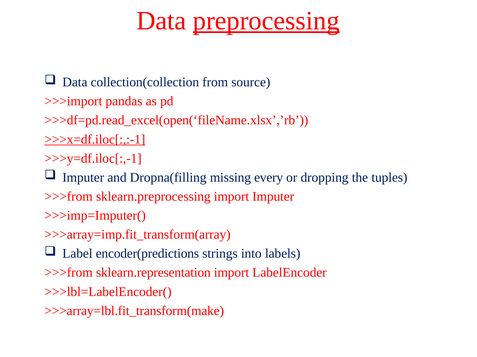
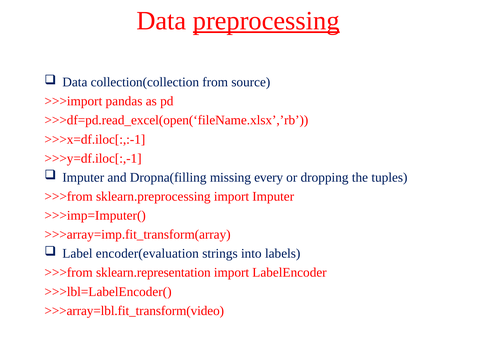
>>>x=df.iloc[:,:-1 underline: present -> none (95, 140)
encoder(predictions: encoder(predictions -> encoder(evaluation (147, 254)
>>>array=lbl.fit_transform(make: >>>array=lbl.fit_transform(make -> >>>array=lbl.fit_transform(video (134, 311)
